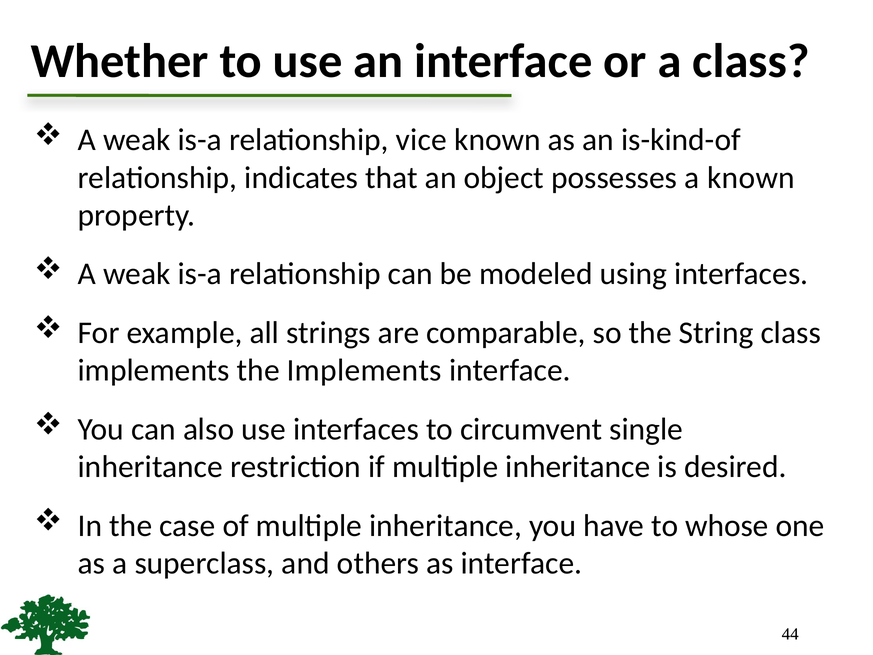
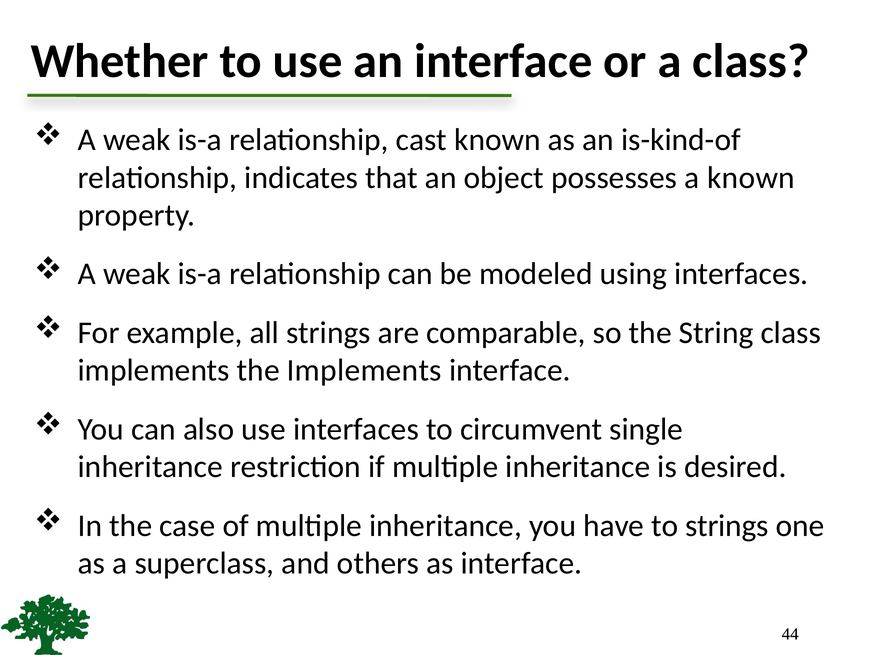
vice: vice -> cast (421, 140)
to whose: whose -> strings (727, 525)
